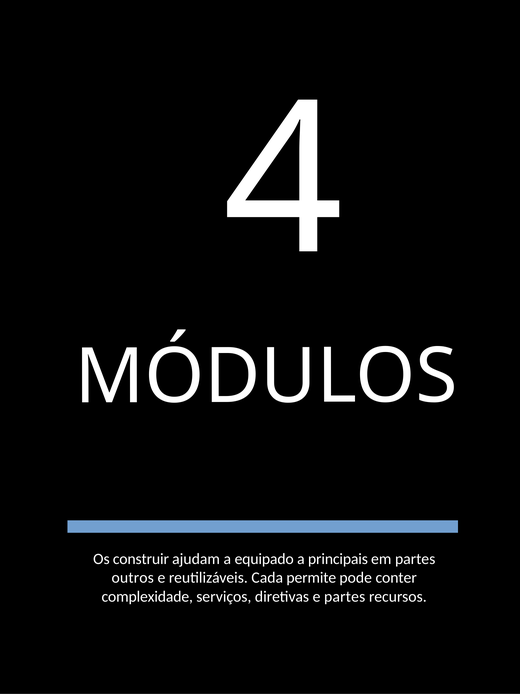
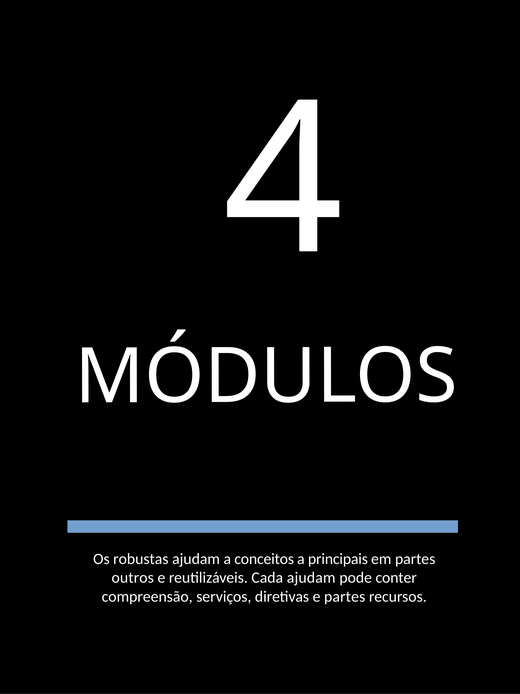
construir: construir -> robustas (141, 558)
equipado: equipado -> conceitos (264, 558)
Cada permite: permite -> ajudam (311, 577)
complexidade: complexidade -> compreensão (147, 596)
